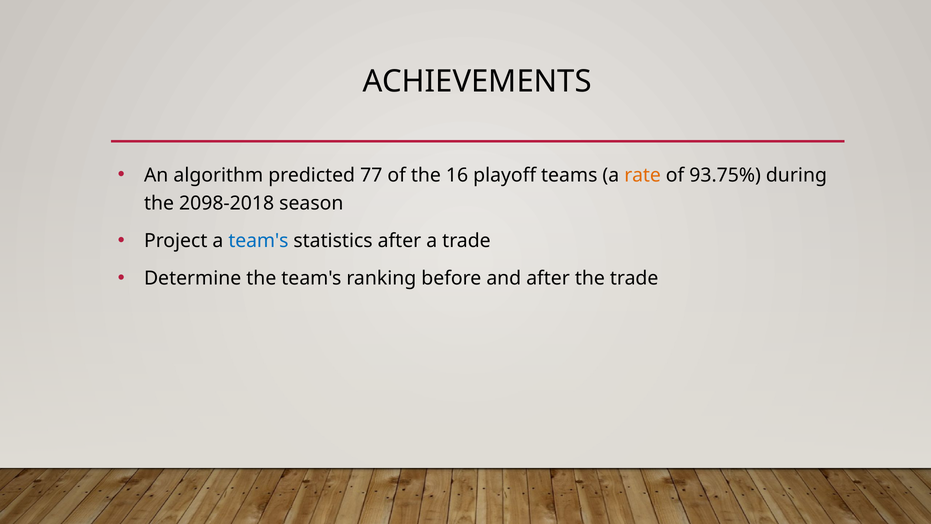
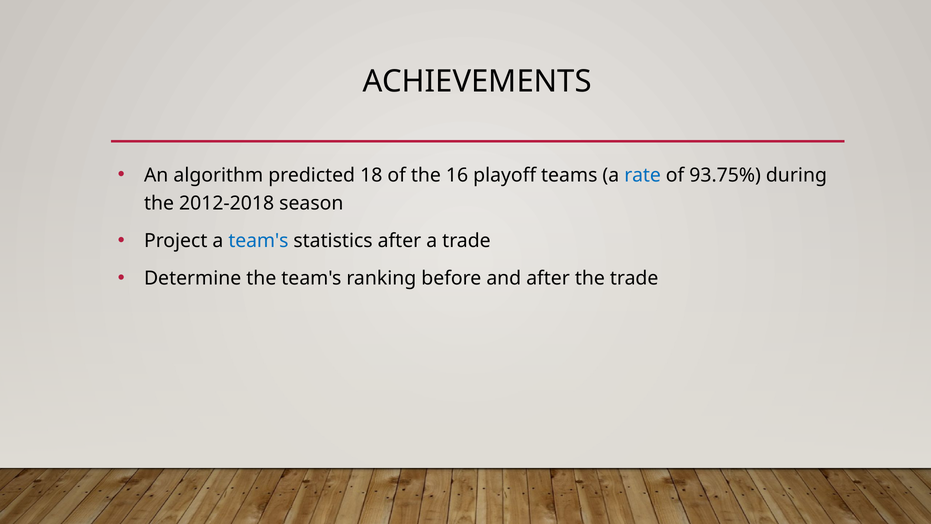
77: 77 -> 18 (371, 175)
rate colour: orange -> blue (643, 175)
2098-2018: 2098-2018 -> 2012-2018 (227, 203)
